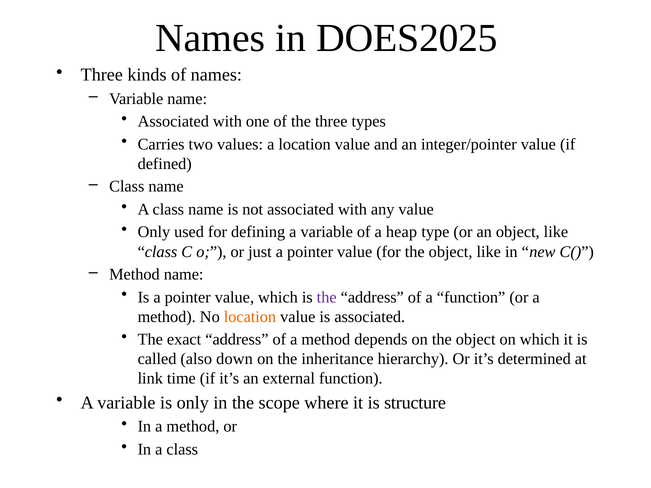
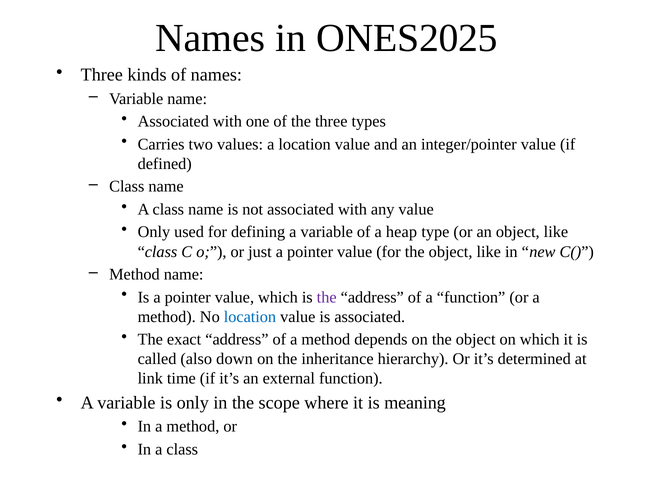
DOES2025: DOES2025 -> ONES2025 (407, 38)
location colour: orange -> blue (250, 317)
structure: structure -> meaning (415, 403)
